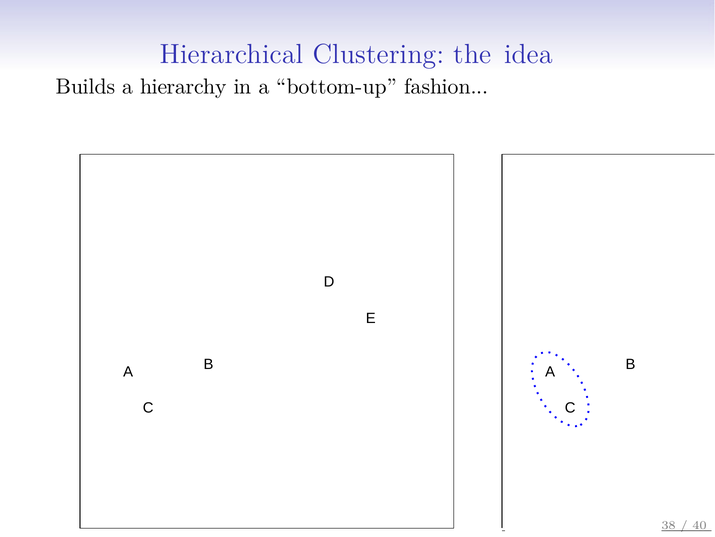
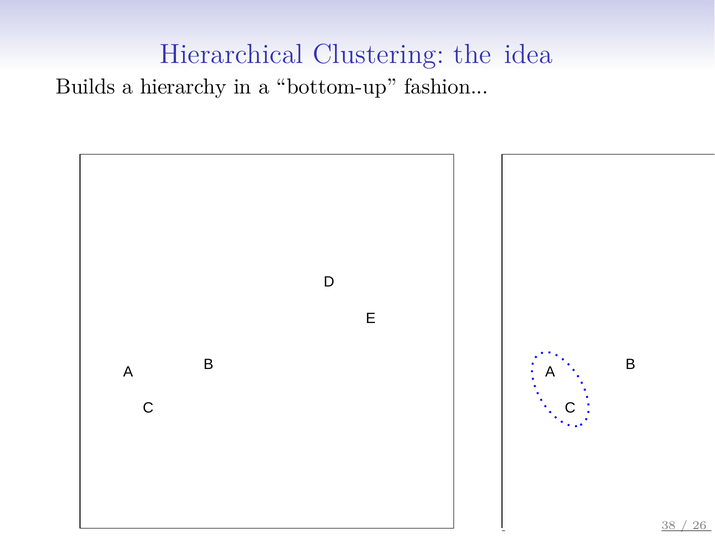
40: 40 -> 26 (699, 525)
